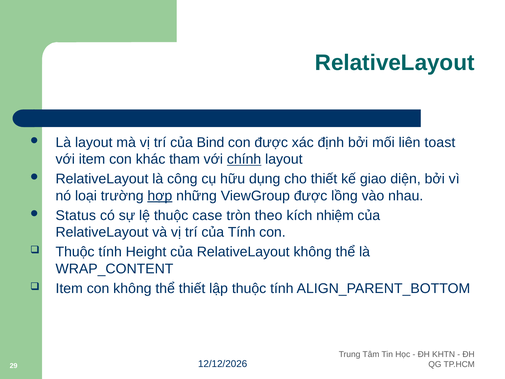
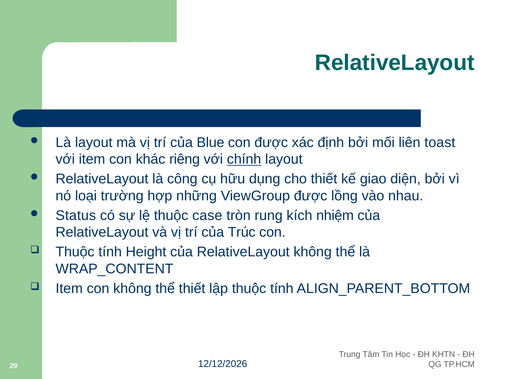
Bind: Bind -> Blue (210, 142)
tham: tham -> riêng (185, 159)
hợp underline: present -> none (160, 196)
theo: theo -> rung (269, 215)
của Tính: Tính -> Trúc (242, 232)
